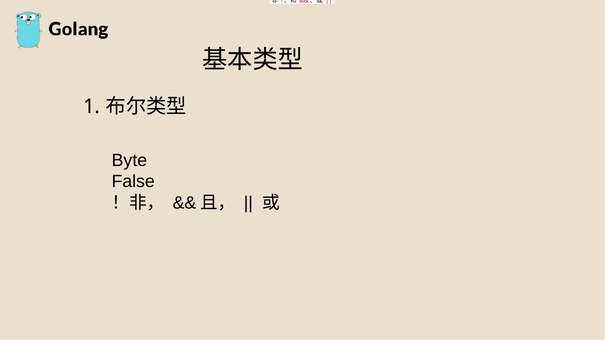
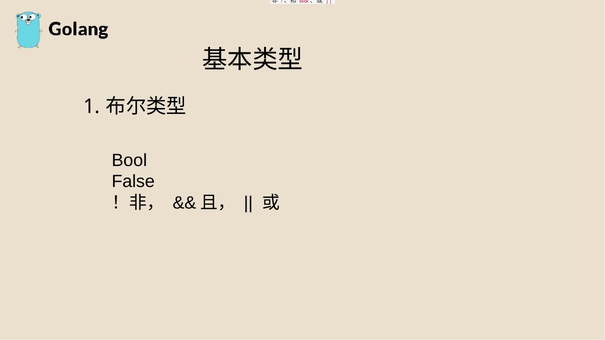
Byte: Byte -> Bool (129, 161)
